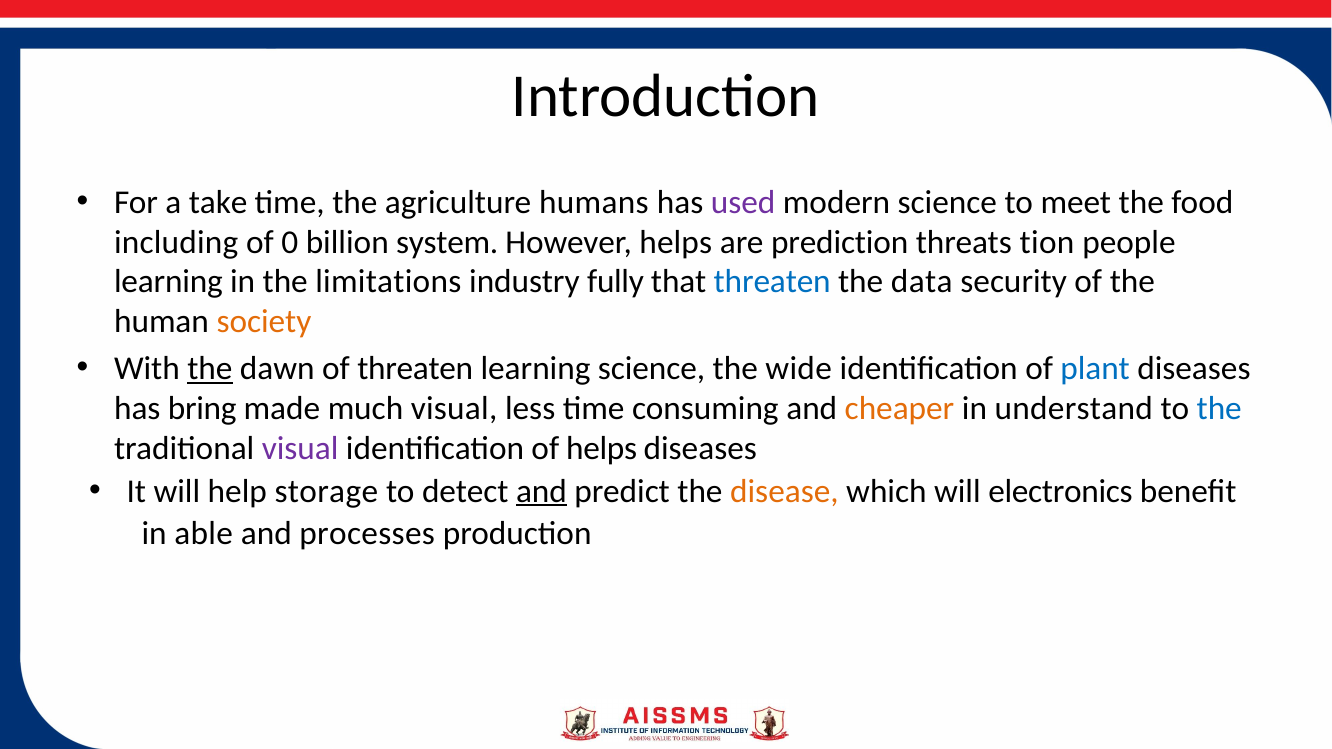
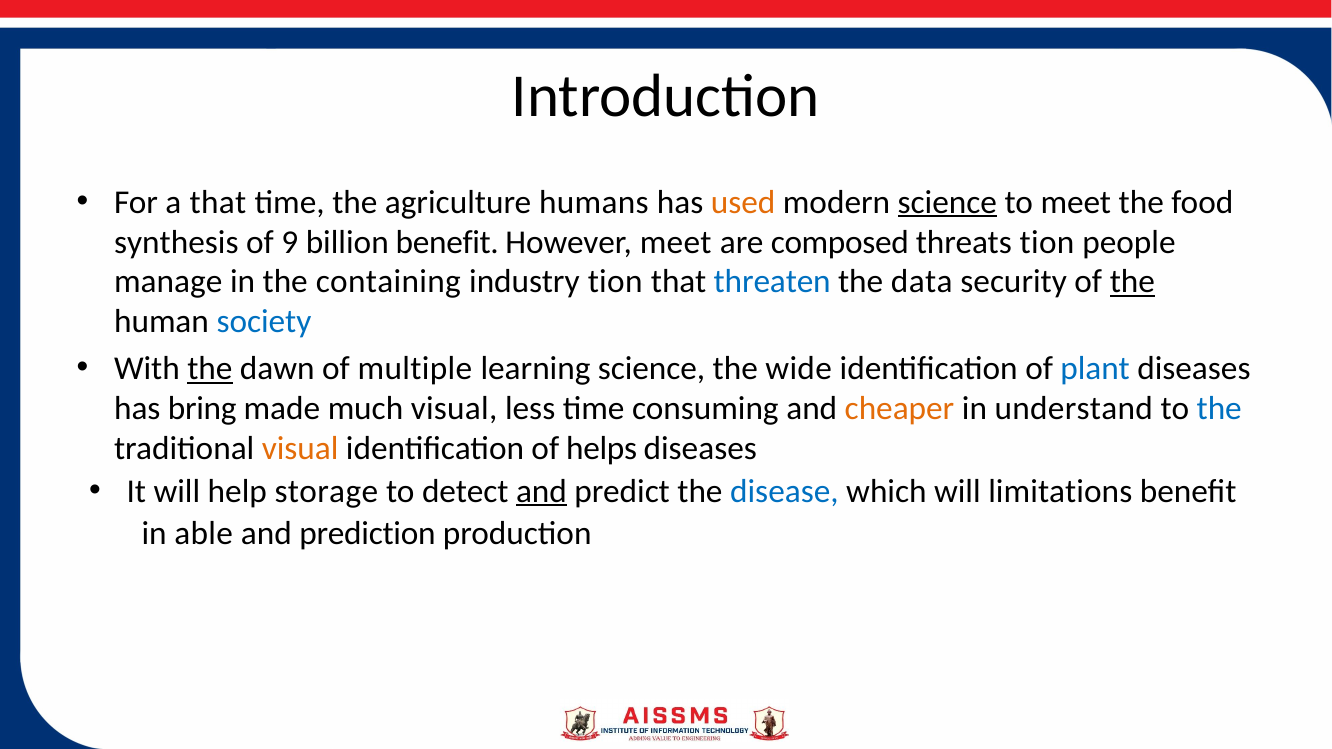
a take: take -> that (218, 202)
used colour: purple -> orange (743, 202)
science underline: none -> present (947, 202)
including: including -> synthesis (176, 242)
0: 0 -> 9 (290, 242)
billion system: system -> benefit (447, 242)
However helps: helps -> meet (676, 242)
prediction: prediction -> composed (840, 242)
learning: learning -> manage (168, 282)
limitations: limitations -> containing (388, 282)
industry fully: fully -> tion (615, 282)
the underline: none -> present (1132, 282)
society colour: orange -> blue (264, 322)
of threaten: threaten -> multiple (415, 369)
visual colour: purple -> orange (300, 449)
disease colour: orange -> blue (784, 491)
electronics: electronics -> limitations (1060, 491)
processes: processes -> prediction (367, 534)
